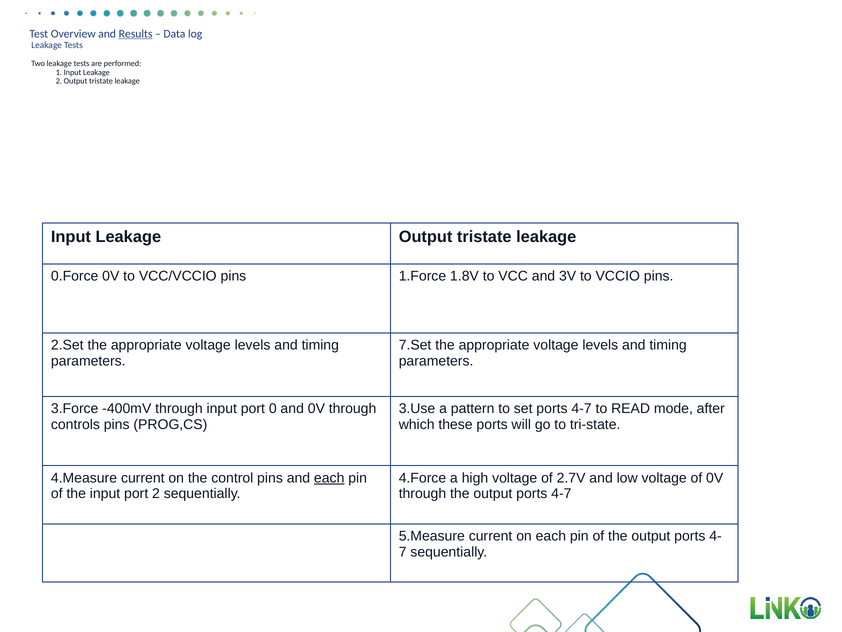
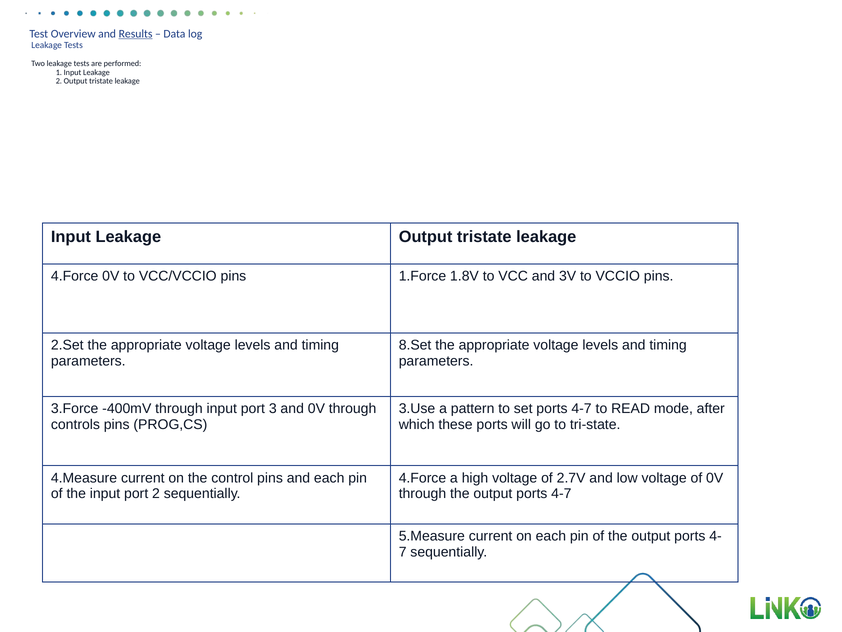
0.Force: 0.Force -> 4.Force (75, 276)
7.Set: 7.Set -> 8.Set (415, 345)
0: 0 -> 3 (273, 409)
each underline: present -> none (329, 478)
